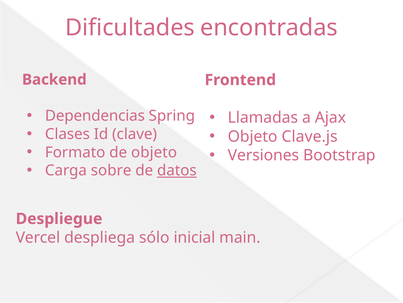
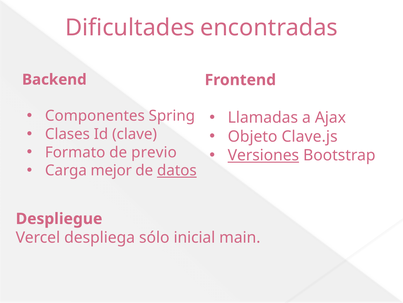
Dependencias: Dependencias -> Componentes (95, 116)
de objeto: objeto -> previo (154, 152)
Versiones underline: none -> present (263, 155)
sobre: sobre -> mejor (111, 170)
